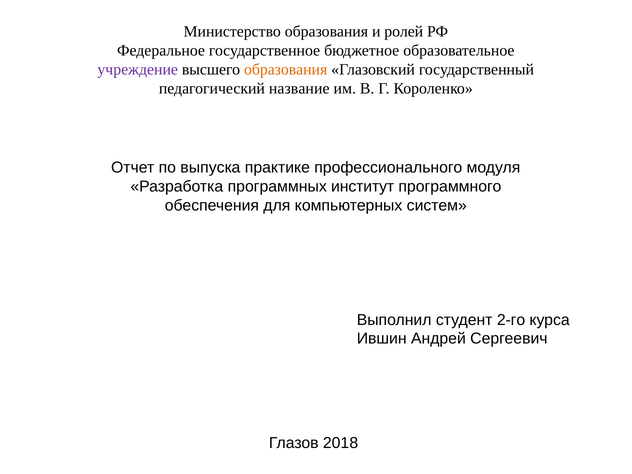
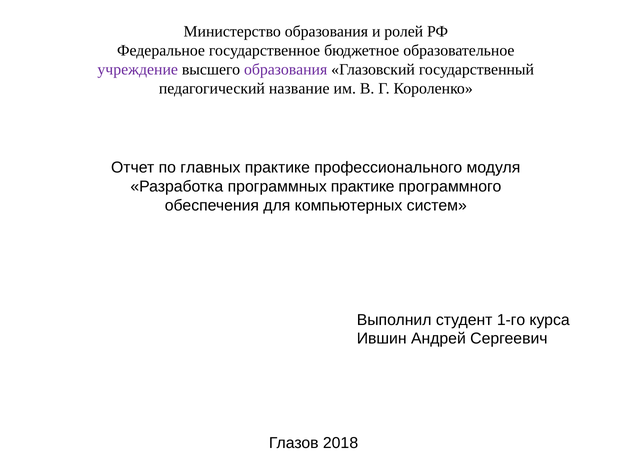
образования colour: orange -> purple (286, 70)
выпуска: выпуска -> главных (210, 168)
программных институт: институт -> практике (363, 187)
2-го: 2-го -> 1-го (511, 320)
